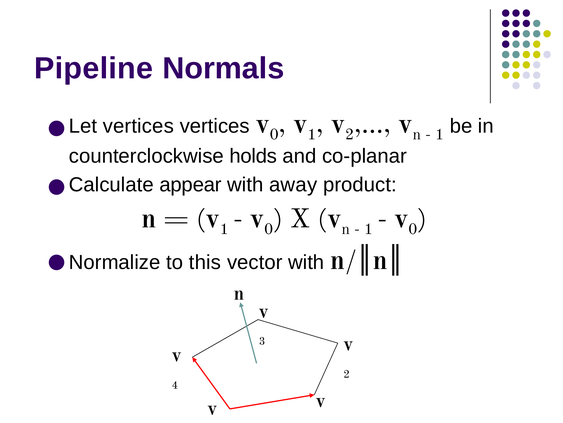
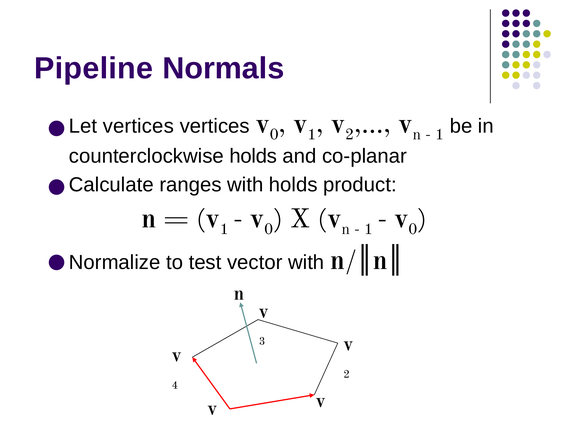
appear: appear -> ranges (190, 184)
with away: away -> holds (293, 184)
this: this -> test (205, 262)
